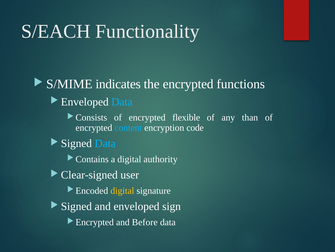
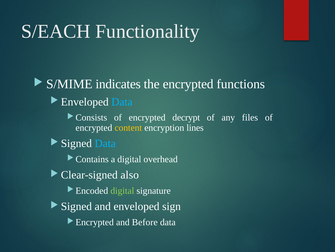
flexible: flexible -> decrypt (186, 117)
than: than -> files (250, 117)
content colour: light blue -> yellow (128, 127)
code: code -> lines (195, 127)
authority: authority -> overhead (161, 159)
user: user -> also (130, 174)
digital colour: yellow -> light green (122, 190)
